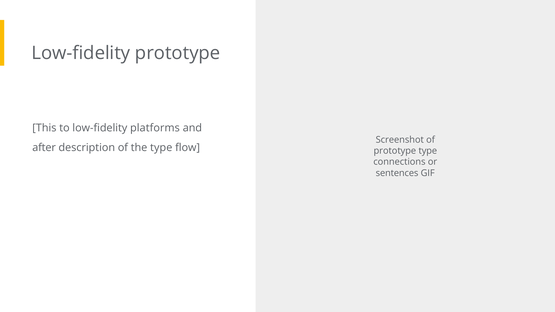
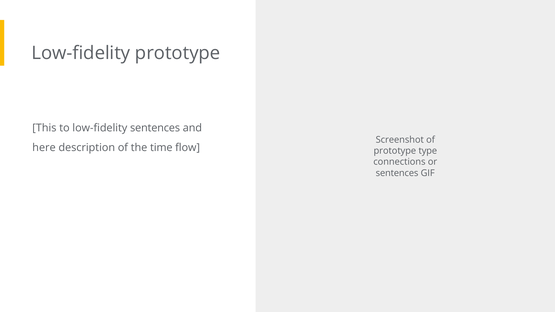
low-fidelity platforms: platforms -> sentences (155, 128)
after: after -> here (44, 148)
the type: type -> time (161, 148)
